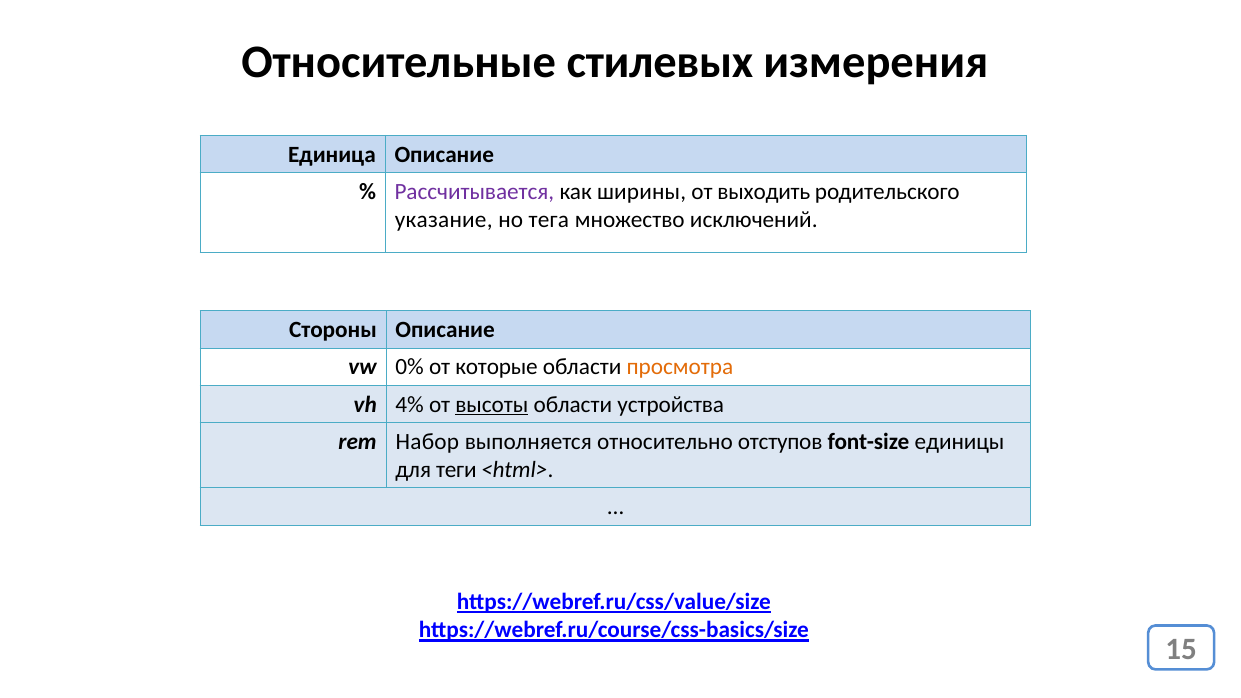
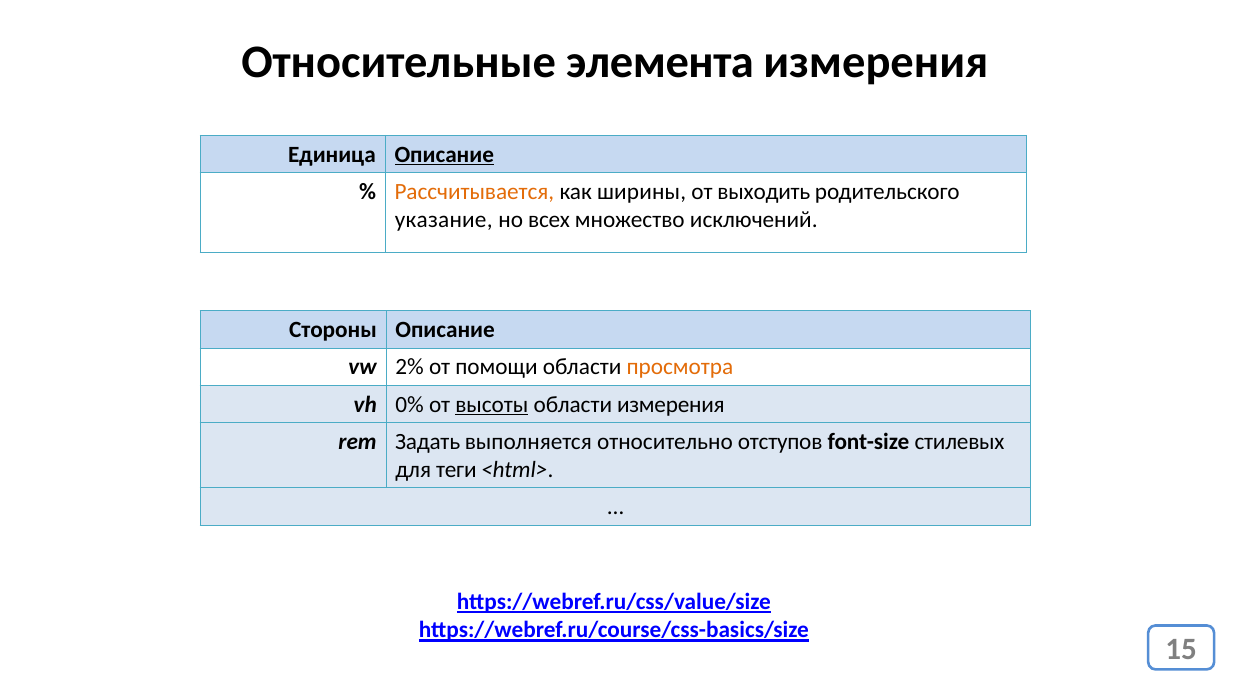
стилевых: стилевых -> элемента (660, 62)
Описание underline: none -> present (444, 155)
Рассчитывается colour: purple -> orange (474, 192)
тега: тега -> всех (549, 220)
0%: 0% -> 2% (410, 367)
которые: которые -> помощи (496, 367)
4%: 4% -> 0% (410, 405)
области устройства: устройства -> измерения (671, 405)
Набор: Набор -> Задать (428, 442)
единицы: единицы -> стилевых (960, 442)
